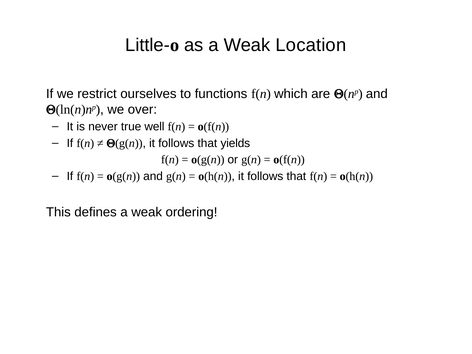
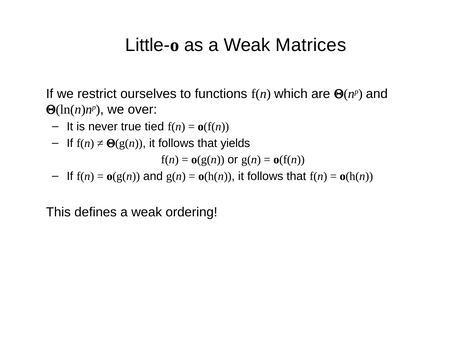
Location: Location -> Matrices (311, 45)
well: well -> tied (154, 127)
